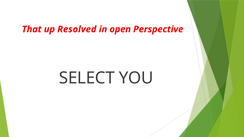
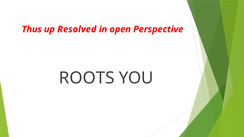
That: That -> Thus (32, 29)
SELECT: SELECT -> ROOTS (87, 78)
